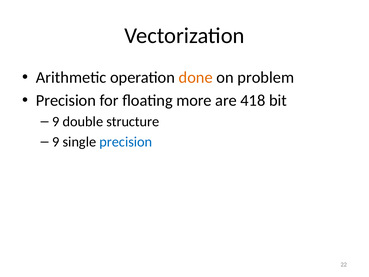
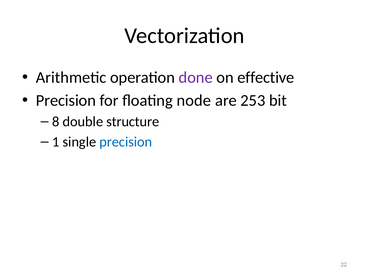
done colour: orange -> purple (196, 77)
problem: problem -> effective (266, 77)
more: more -> node (194, 100)
418: 418 -> 253 (253, 100)
9: 9 -> 8 (56, 122)
9: 9 -> 1 (56, 142)
